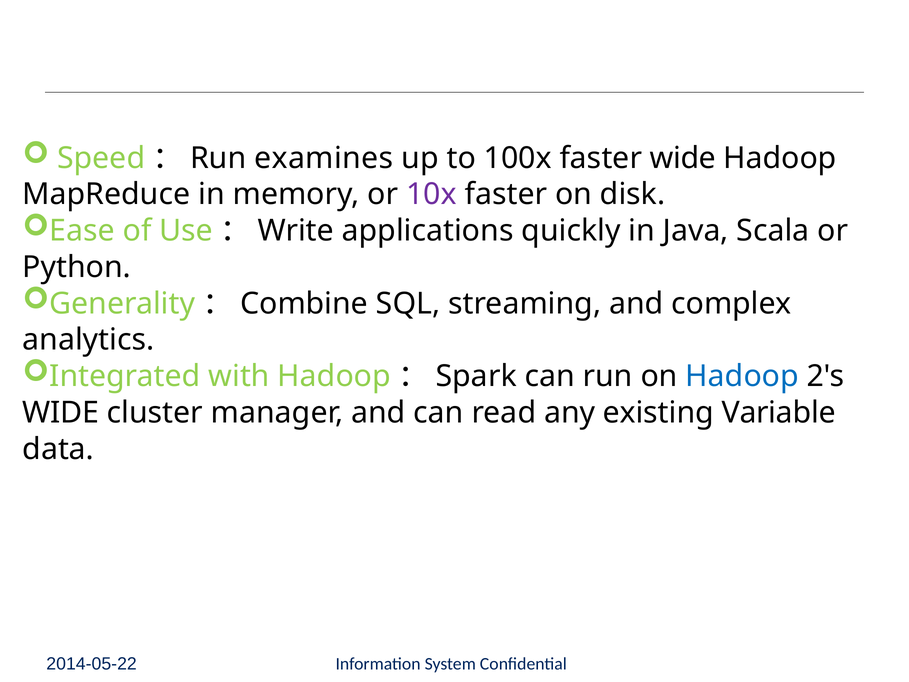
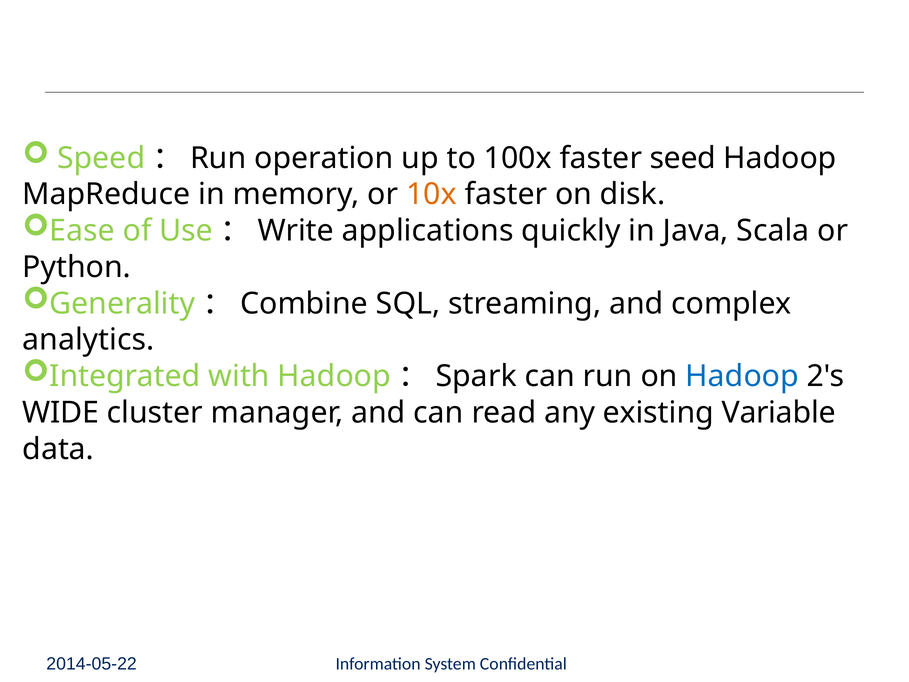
examines: examines -> operation (324, 158)
faster wide: wide -> seed (683, 158)
10x colour: purple -> orange (431, 194)
